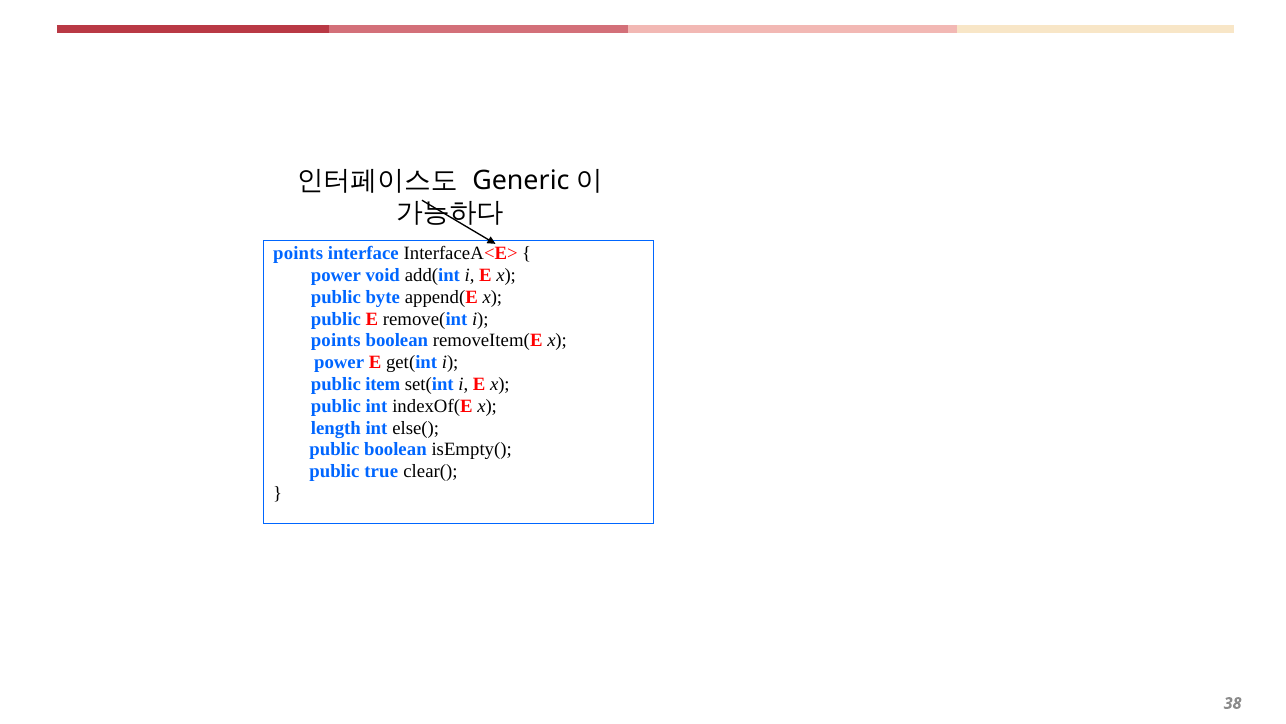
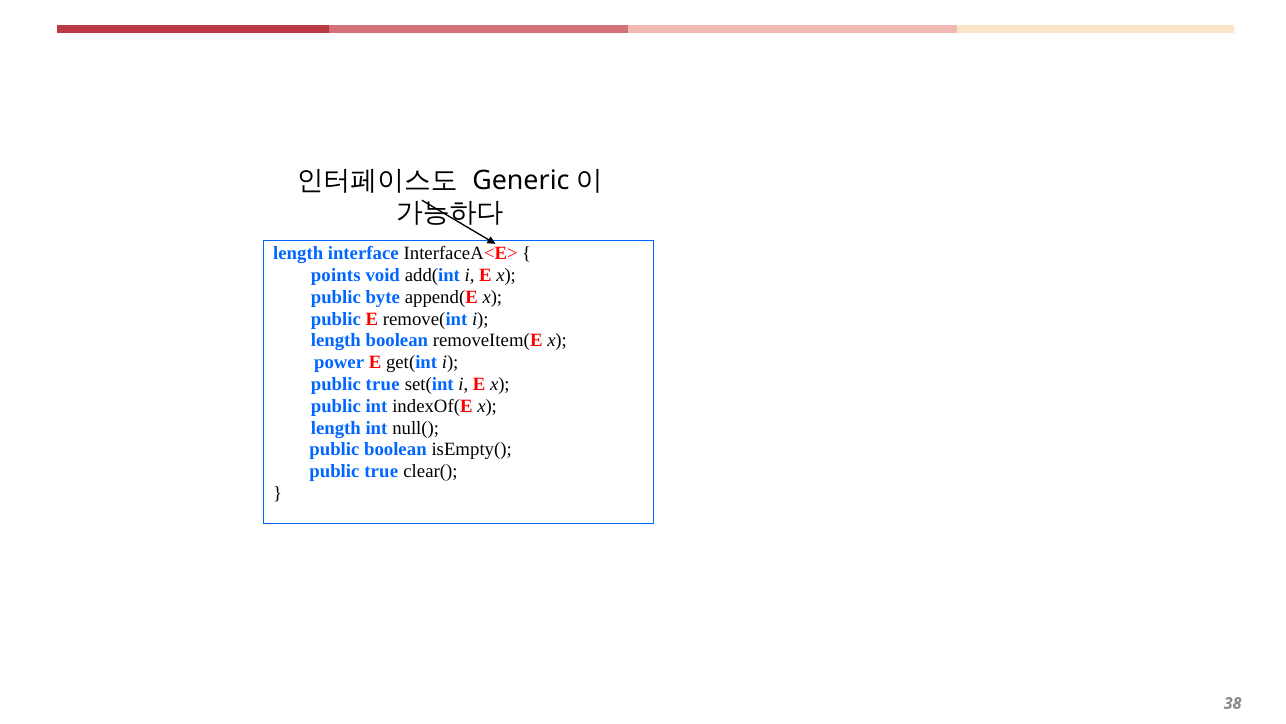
points: points -> length (298, 253)
power: power -> points (336, 275)
points: points -> length (336, 340)
item: item -> true (383, 384)
else(: else( -> null( (416, 427)
